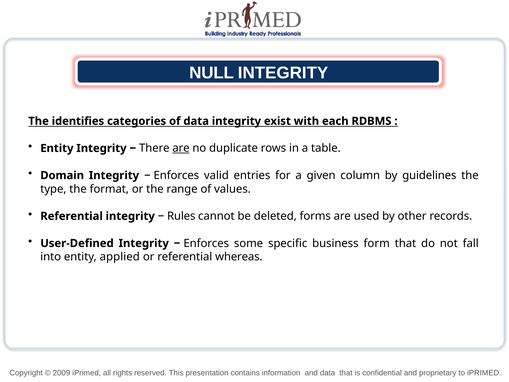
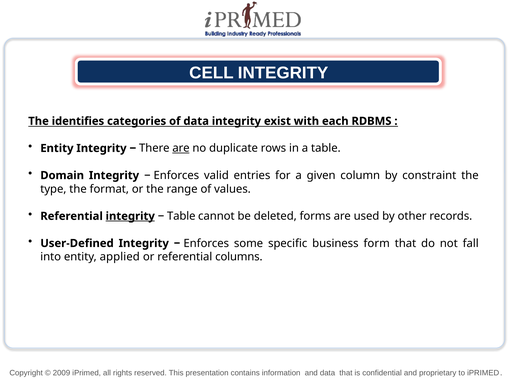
NULL: NULL -> CELL (211, 73)
guidelines: guidelines -> constraint (429, 175)
integrity underline: none -> present (130, 216)
Rules: Rules -> Table (181, 216)
whereas: whereas -> columns (239, 257)
